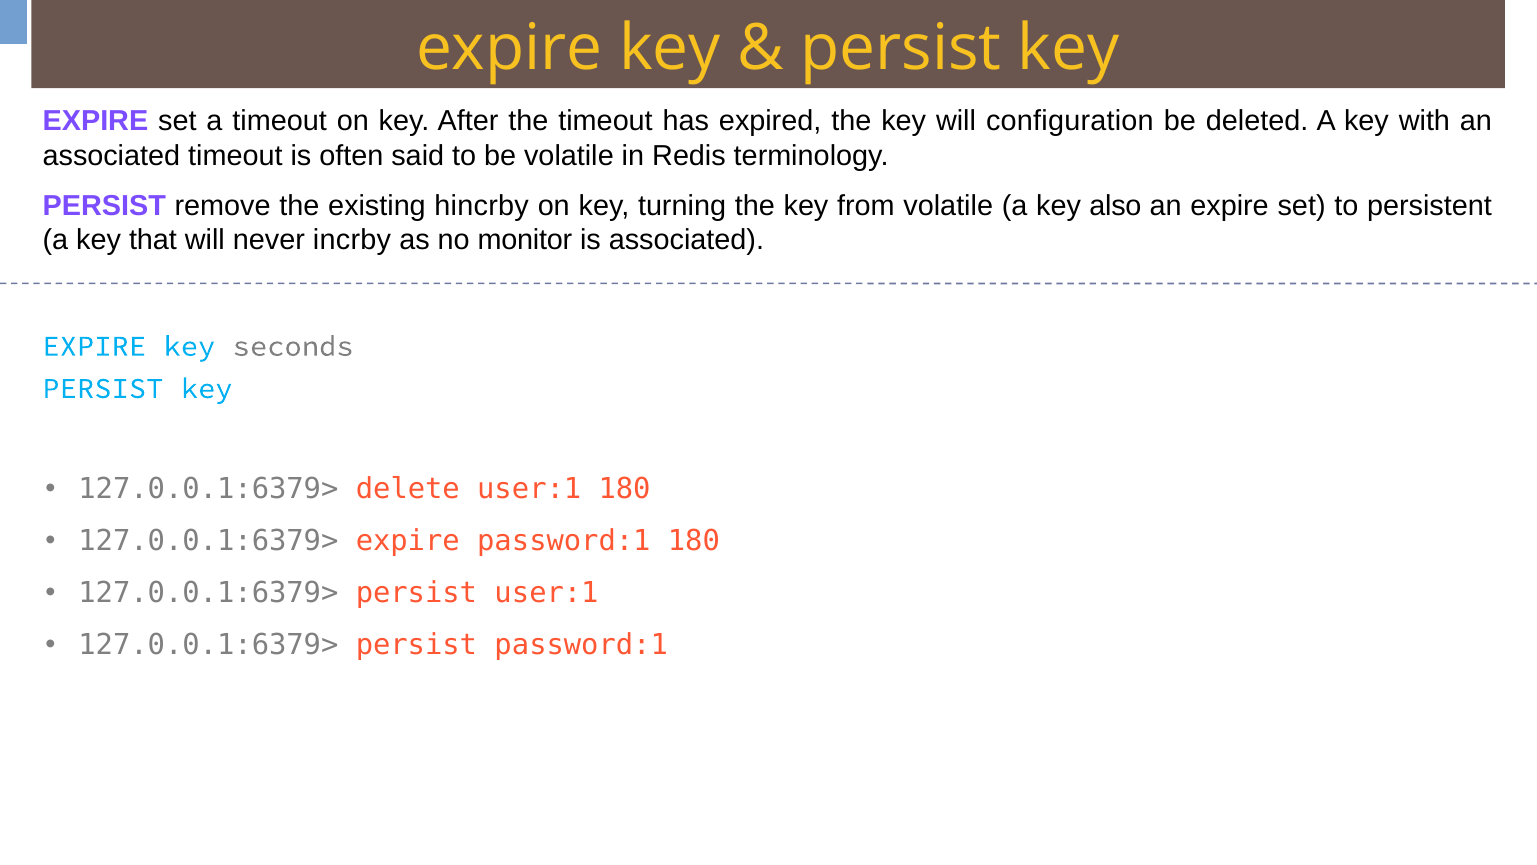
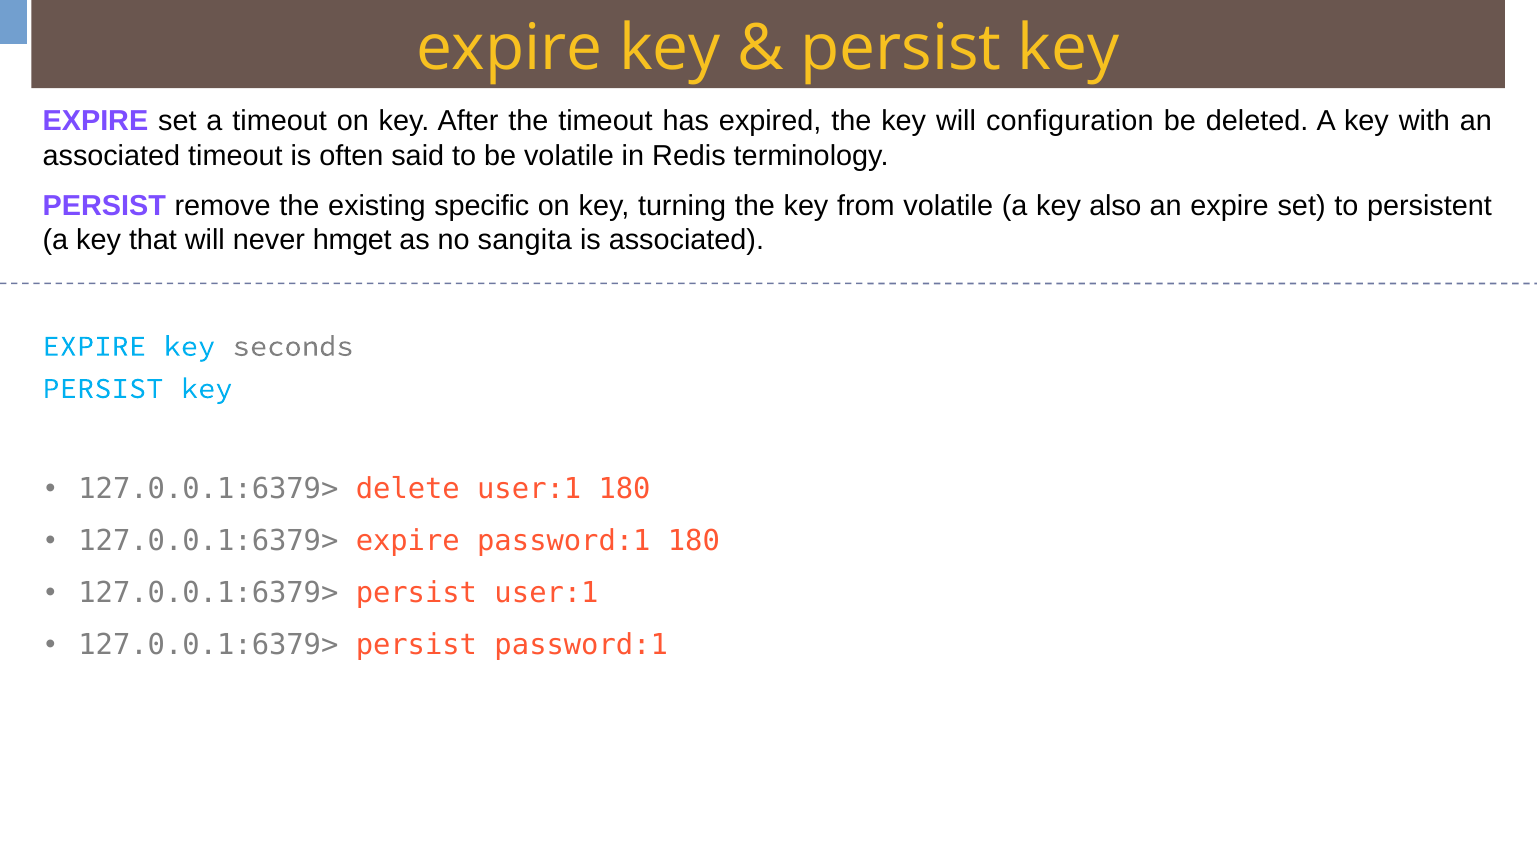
hincrby: hincrby -> specific (482, 206)
incrby: incrby -> hmget (352, 240)
monitor: monitor -> sangita (525, 240)
